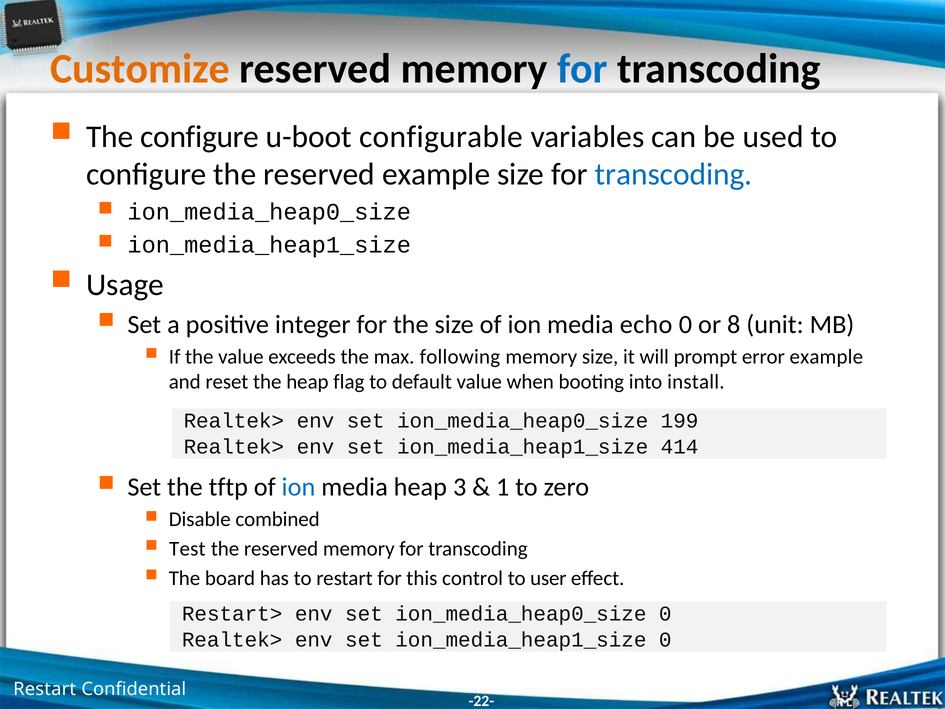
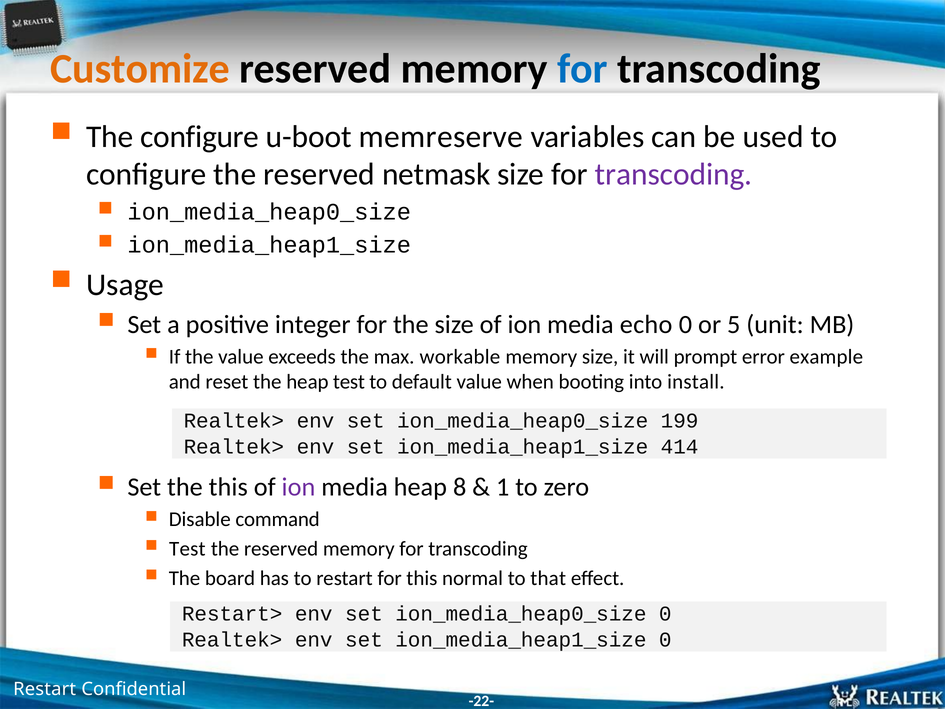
configurable: configurable -> memreserve (441, 137)
reserved example: example -> netmask (436, 175)
transcoding colour: blue -> purple (674, 175)
8: 8 -> 5 (734, 324)
following: following -> workable (460, 356)
heap flag: flag -> test (349, 382)
the tftp: tftp -> this (228, 487)
ion colour: blue -> purple (298, 487)
3: 3 -> 8 (460, 487)
combined: combined -> command (278, 519)
control: control -> normal (473, 578)
user: user -> that (548, 578)
